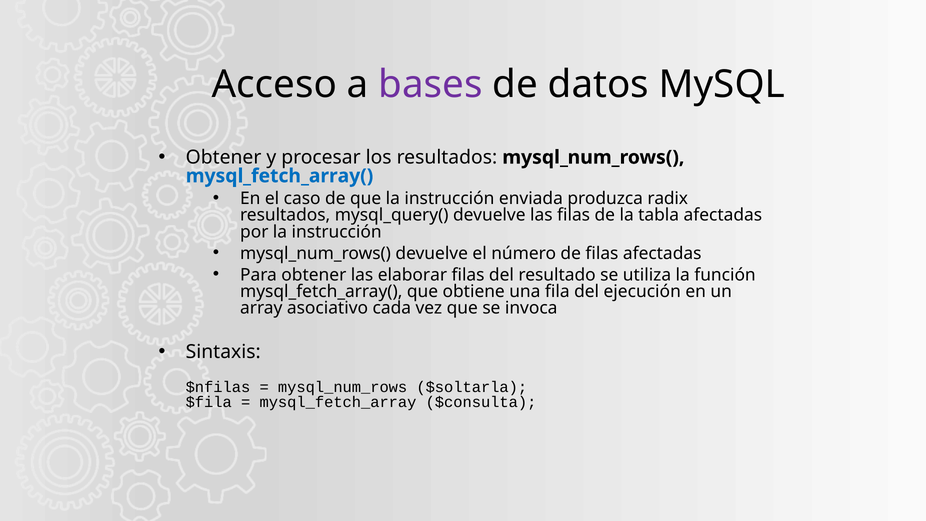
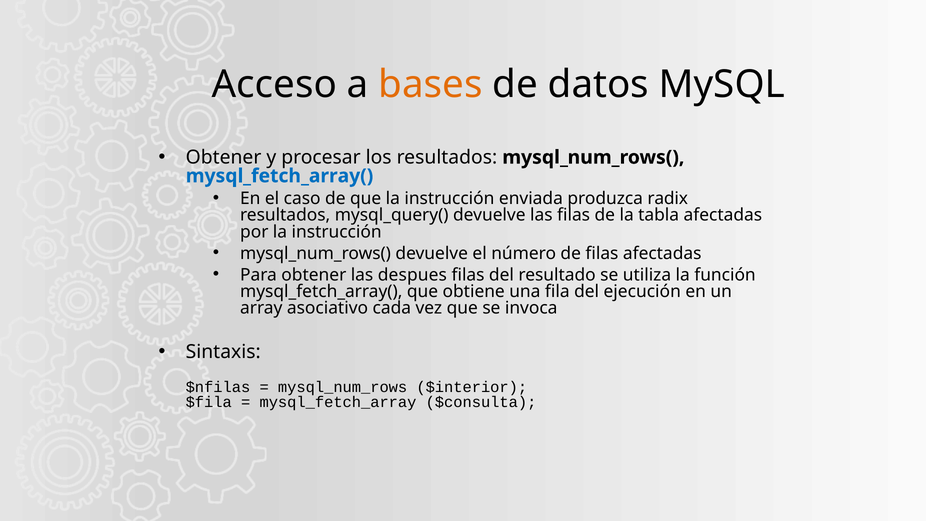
bases colour: purple -> orange (430, 84)
elaborar: elaborar -> despues (412, 275)
$soltarla: $soltarla -> $interior (472, 387)
